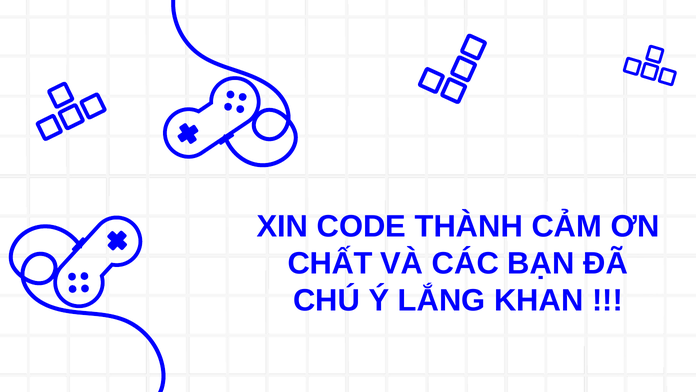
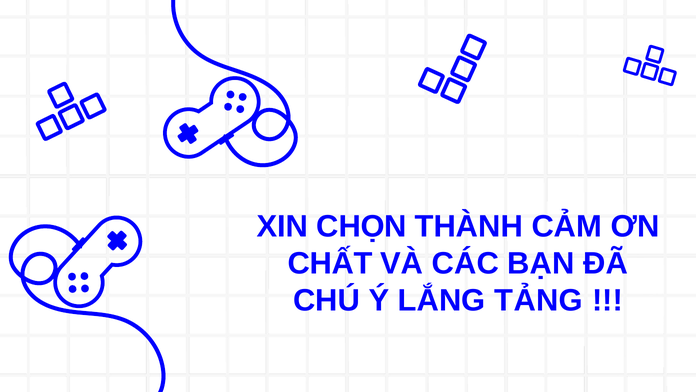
CODE: CODE -> CHỌN (362, 226)
KHAN: KHAN -> TẢNG (539, 300)
